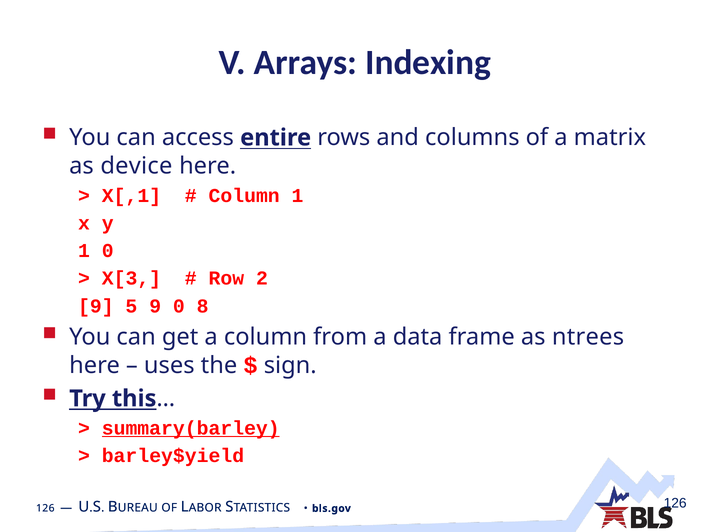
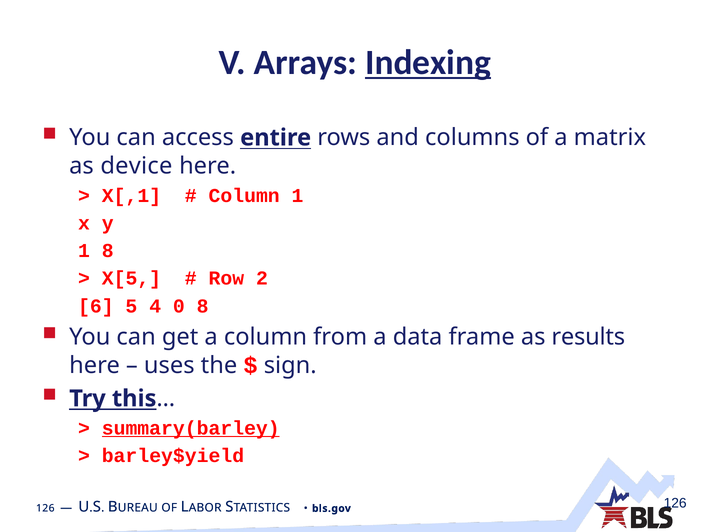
Indexing underline: none -> present (428, 63)
1 0: 0 -> 8 (108, 251)
X[3: X[3 -> X[5 (131, 279)
9: 9 -> 6 (96, 306)
5 9: 9 -> 4 (155, 306)
ntrees: ntrees -> results (588, 337)
